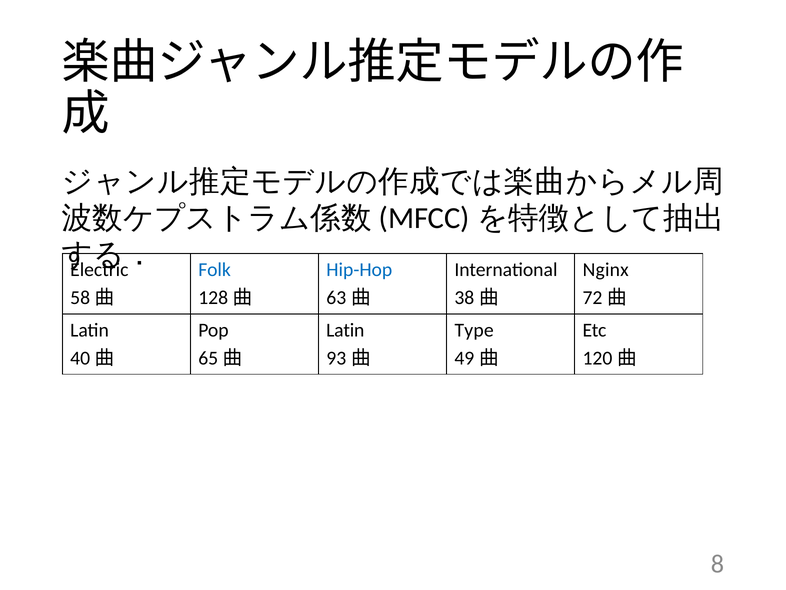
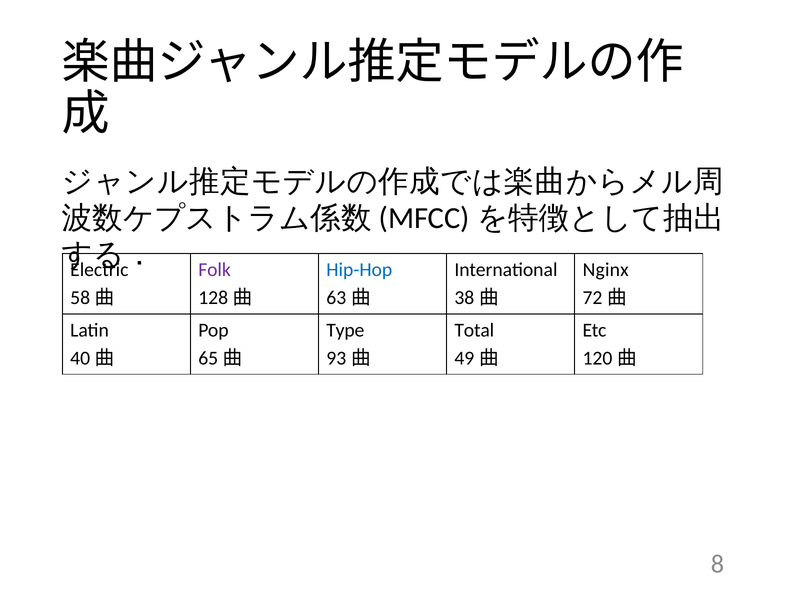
Folk colour: blue -> purple (215, 269)
Latin: Latin -> Type (345, 330)
Type: Type -> Total (474, 330)
